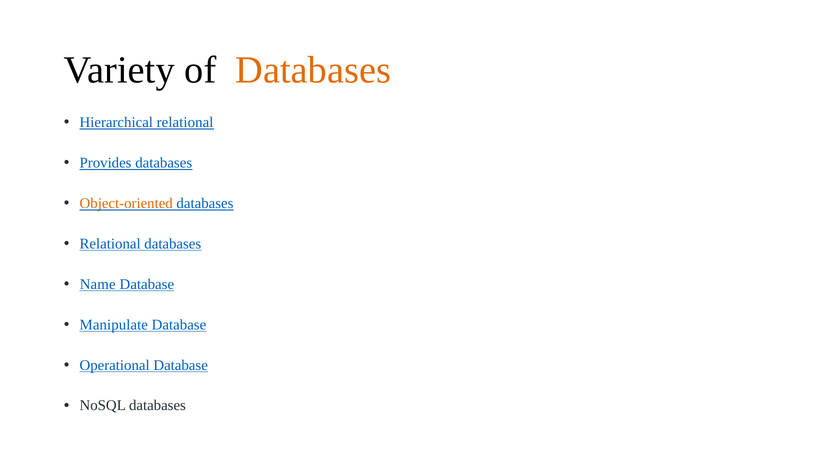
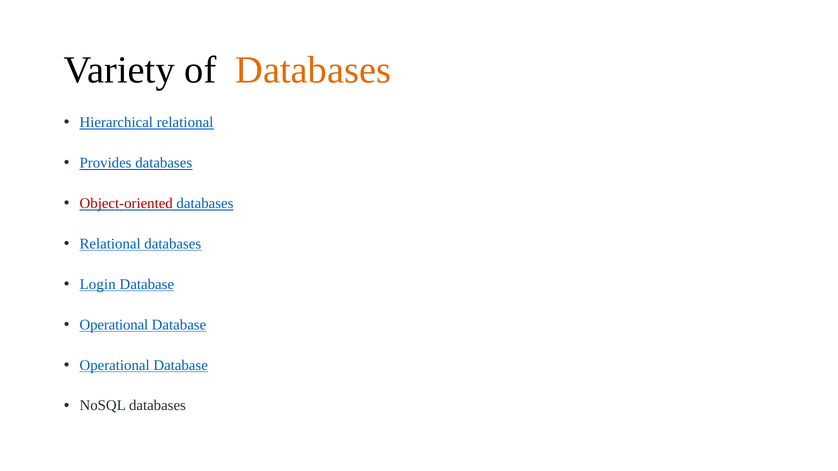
Object-oriented colour: orange -> red (126, 203)
Name: Name -> Login (98, 284)
Manipulate: Manipulate -> Operational (114, 325)
